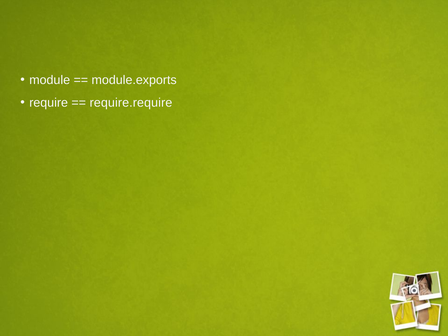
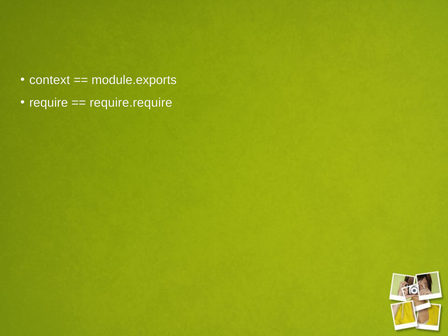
module: module -> context (50, 80)
